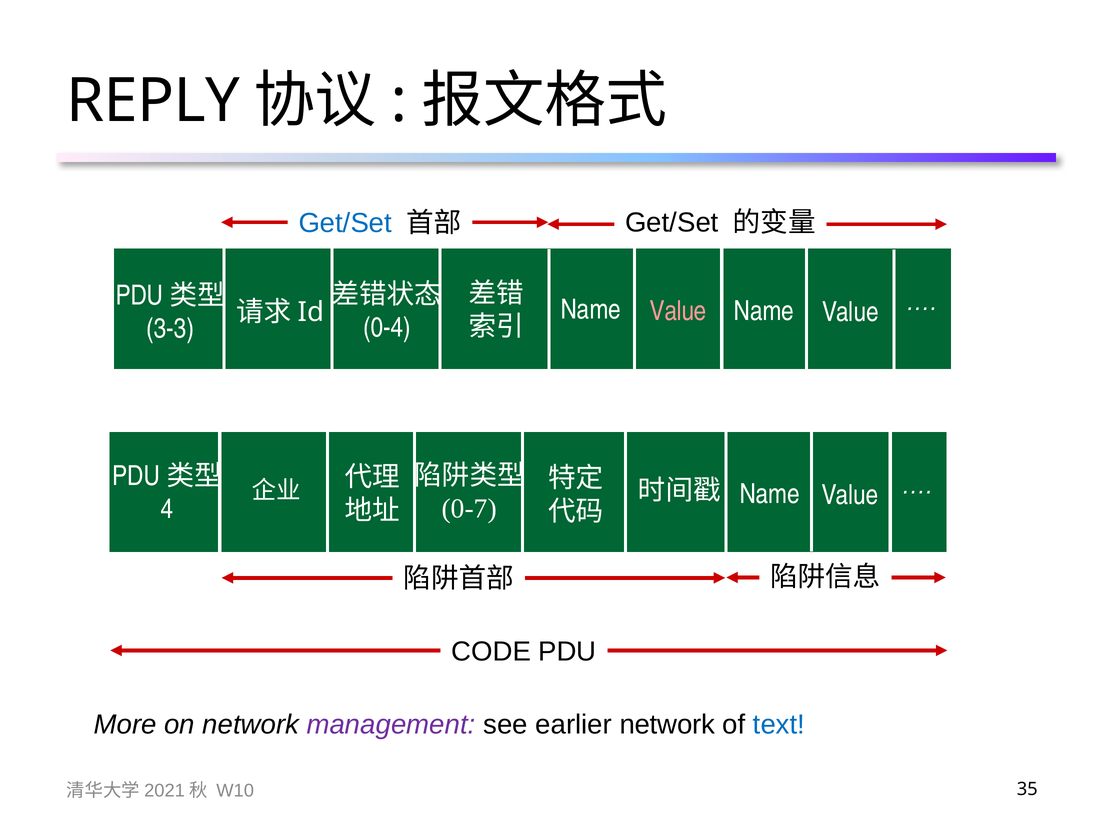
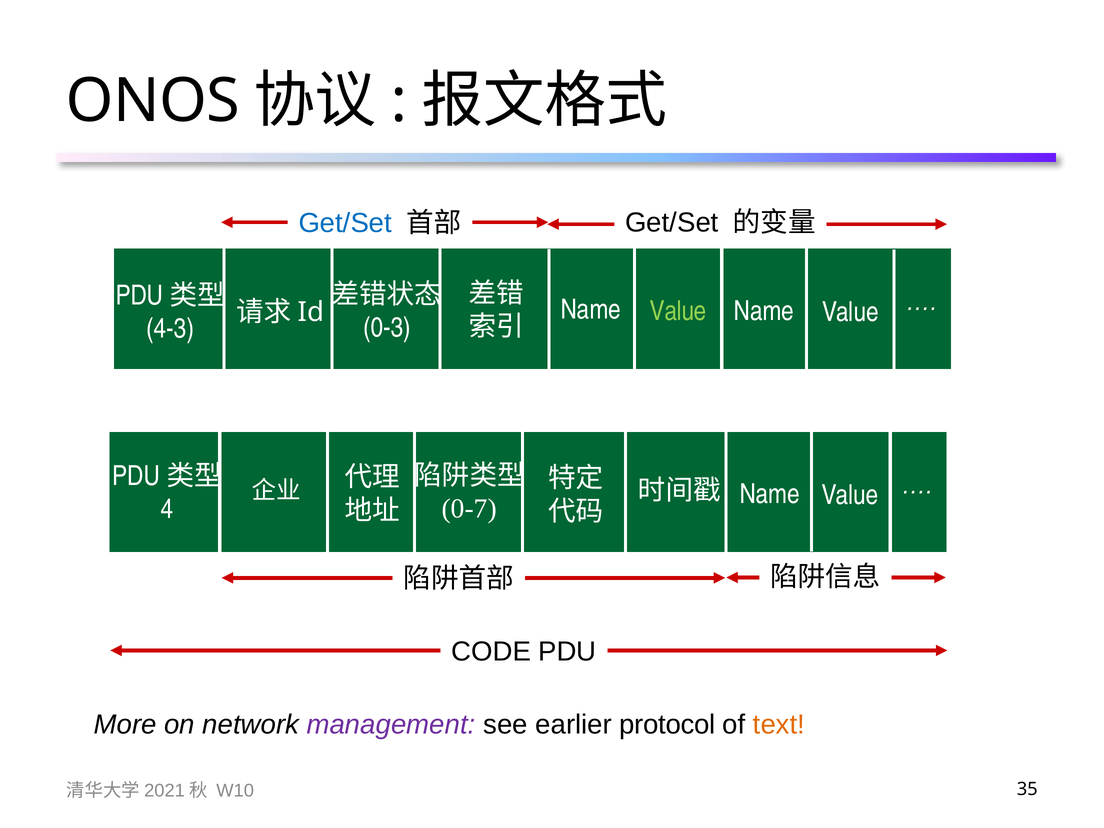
REPLY: REPLY -> ONOS (153, 101)
Value colour: pink -> light green (678, 311)
0-4: 0-4 -> 0-3 (387, 328)
3-3: 3-3 -> 4-3 (170, 329)
earlier network: network -> protocol (667, 725)
text colour: blue -> orange (779, 725)
